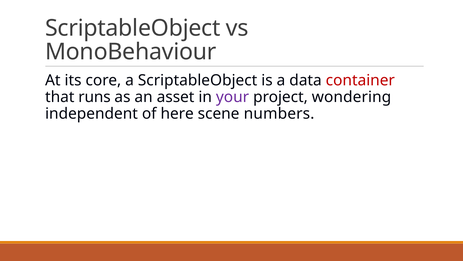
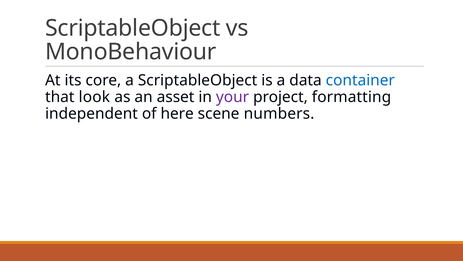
container colour: red -> blue (360, 80)
runs: runs -> look (94, 97)
wondering: wondering -> formatting (352, 97)
